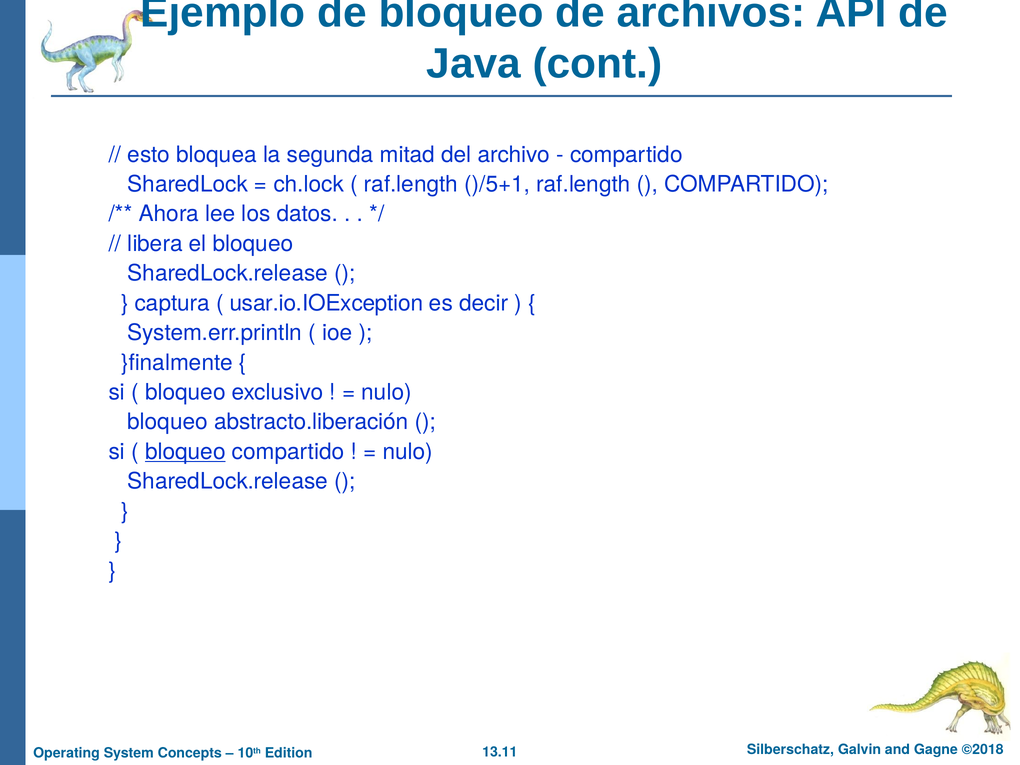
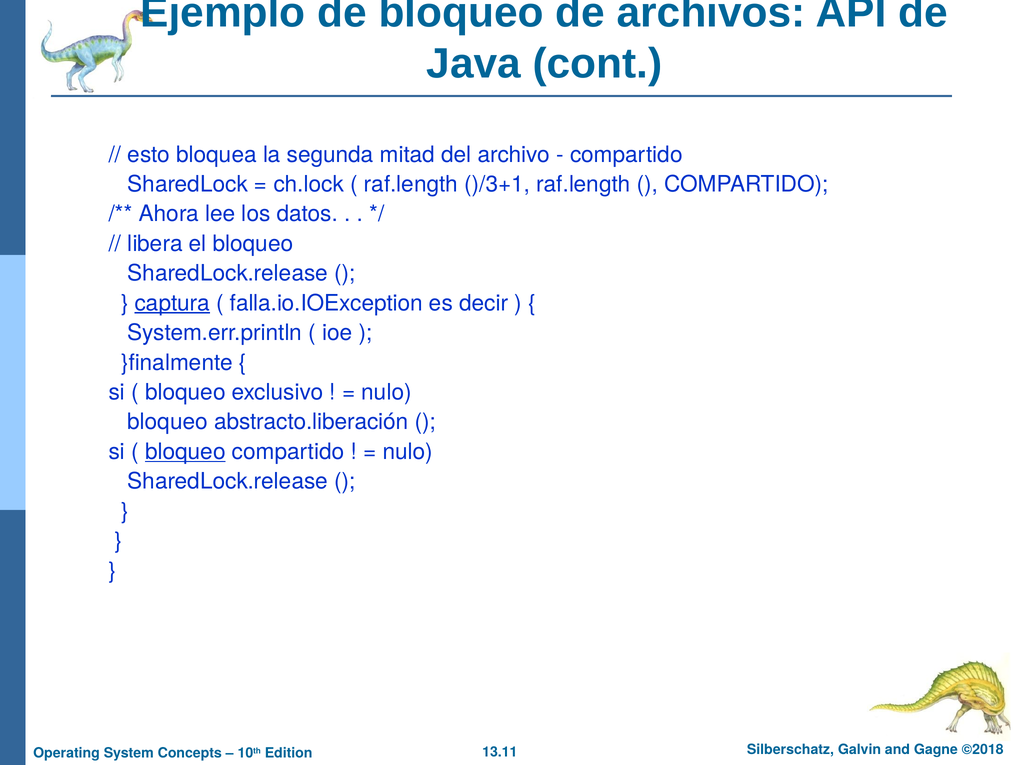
)/5+1: )/5+1 -> )/3+1 (497, 184)
captura underline: none -> present (172, 303)
usar.io.IOException: usar.io.IOException -> falla.io.IOException (326, 303)
